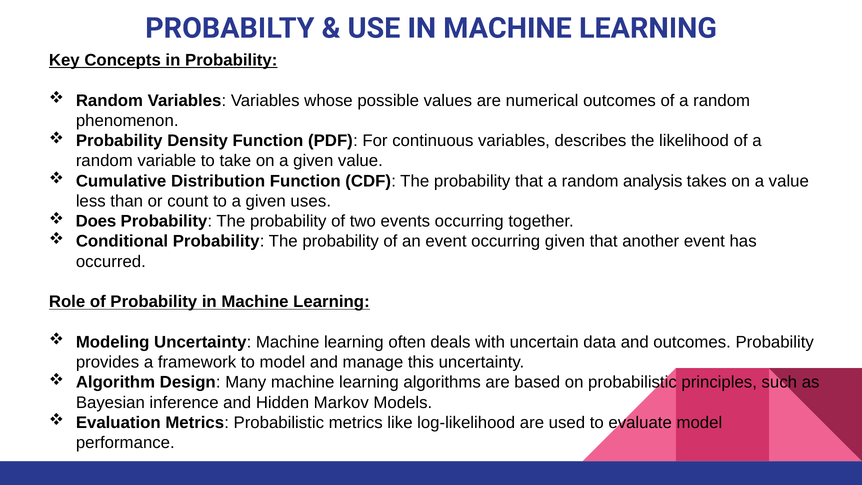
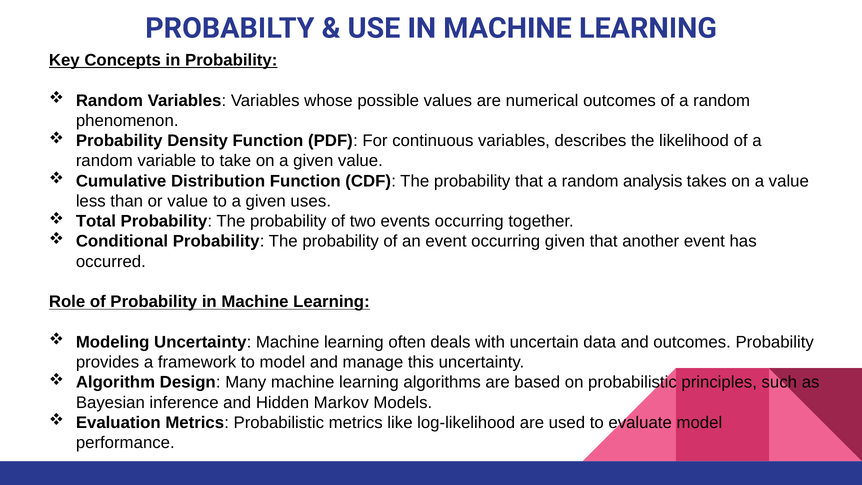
or count: count -> value (188, 201)
Does: Does -> Total (96, 221)
